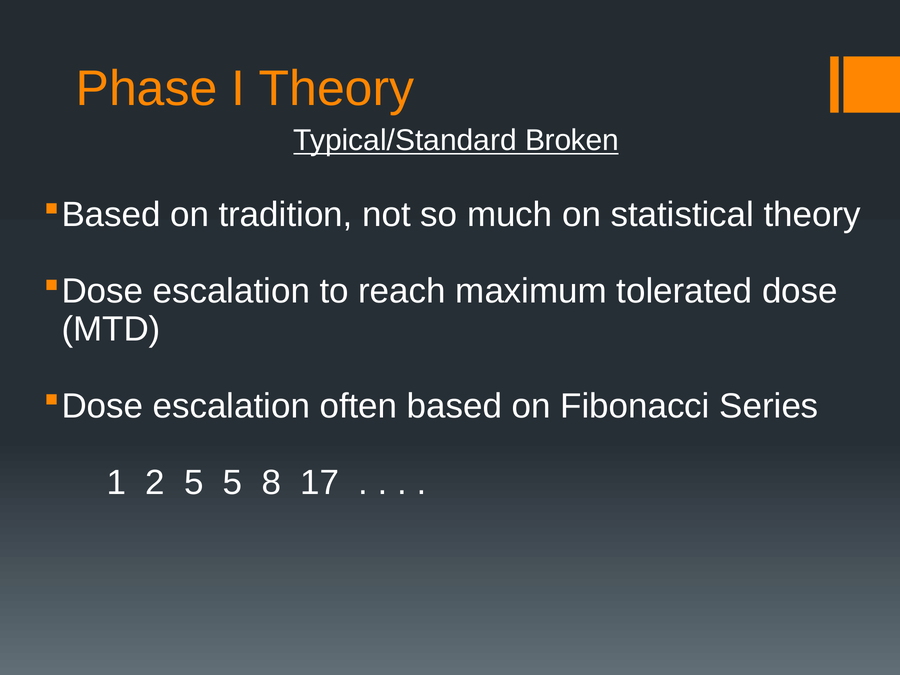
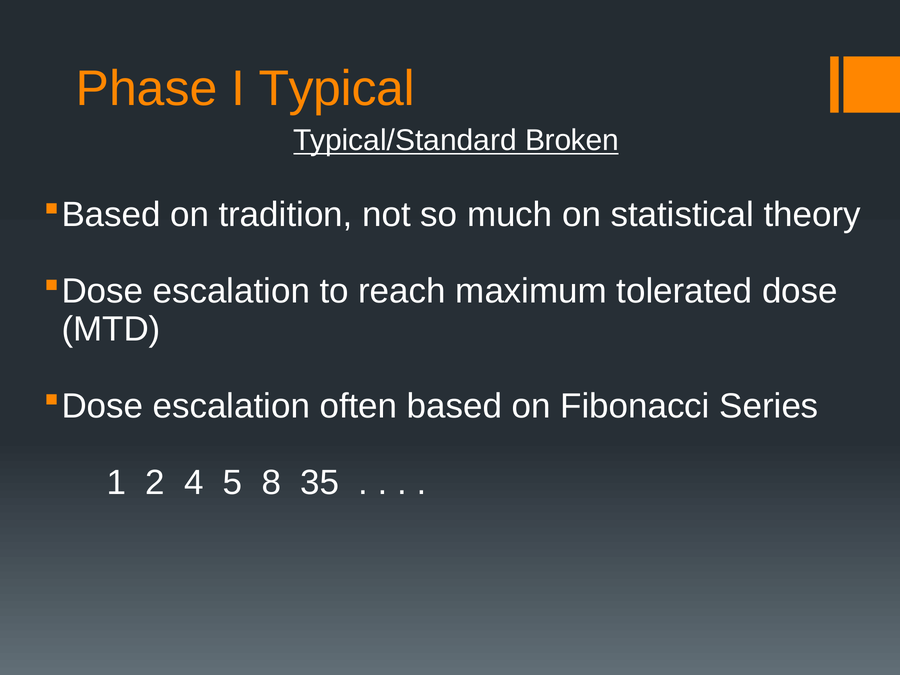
I Theory: Theory -> Typical (337, 89)
2 5: 5 -> 4 (194, 483)
17: 17 -> 35 (320, 483)
